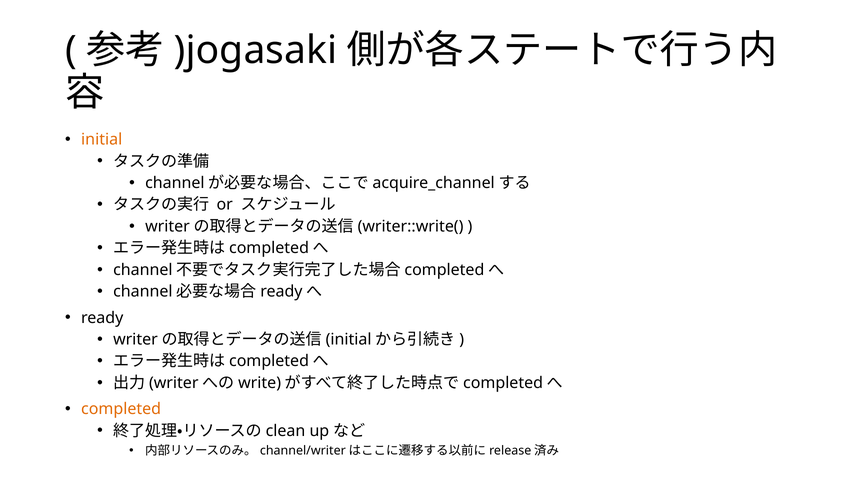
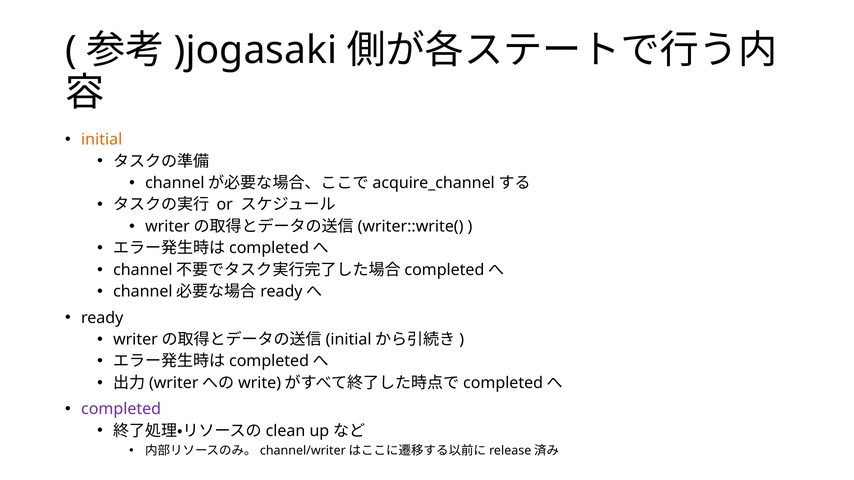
completed colour: orange -> purple (121, 409)
